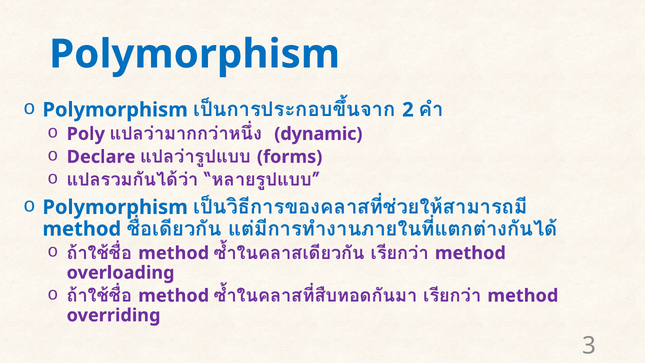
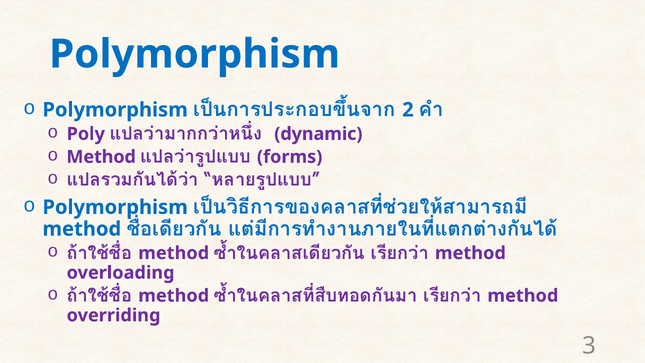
Declare: Declare -> Method (101, 157)
